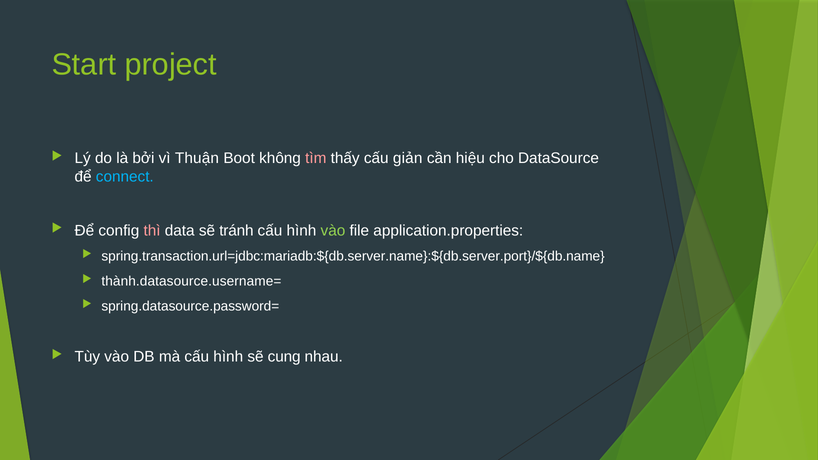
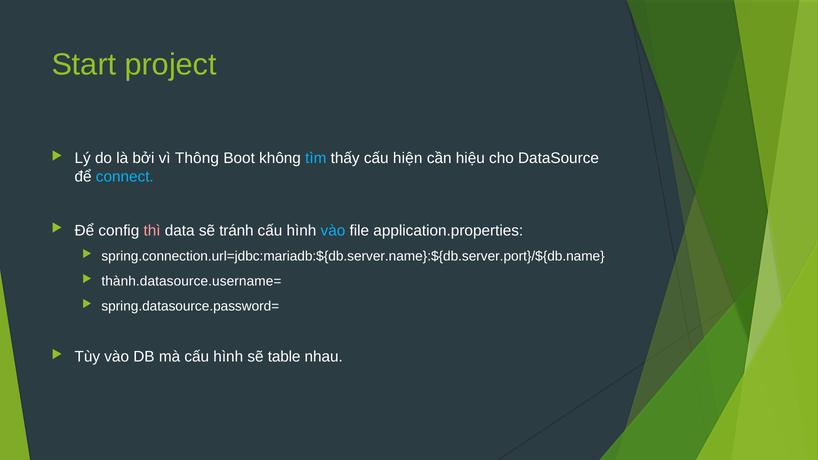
Thuận: Thuận -> Thông (197, 158)
tìm colour: pink -> light blue (316, 158)
giản: giản -> hiện (408, 158)
vào colour: light green -> light blue (333, 231)
spring.transaction.url=jdbc:mariadb:${db.server.name}:${db.server.port}/${db.name: spring.transaction.url=jdbc:mariadb:${db.server.name}:${db.server.port}/${db.name -> spring.connection.url=jdbc:mariadb:${db.server.name}:${db.server.port}/${db.name (353, 256)
cung: cung -> table (284, 357)
